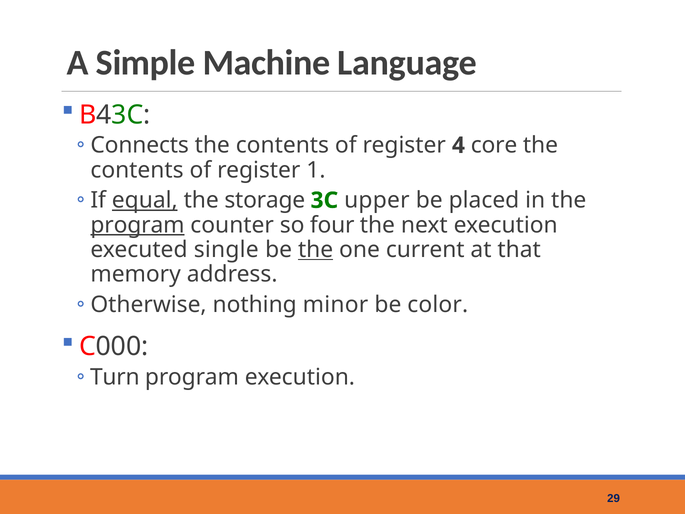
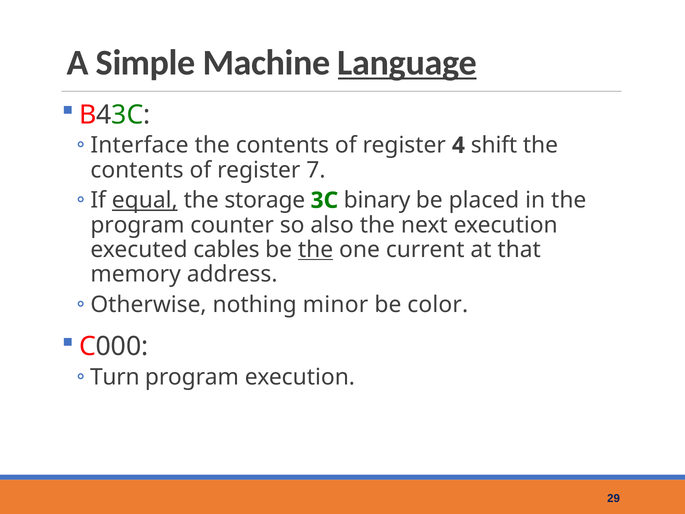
Language underline: none -> present (407, 63)
Connects: Connects -> Interface (140, 145)
core: core -> shift (494, 145)
1: 1 -> 7 (316, 170)
upper: upper -> binary (377, 200)
program underline: present -> none (137, 225)
four: four -> also (332, 225)
single: single -> cables (226, 250)
